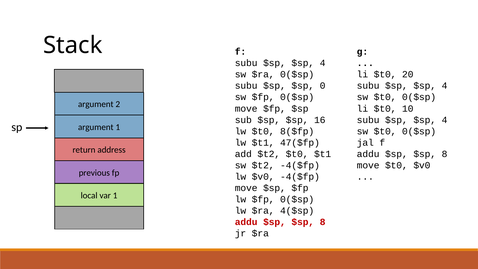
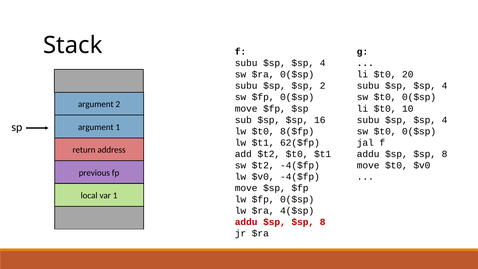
$sp 0: 0 -> 2 (323, 86)
47($fp: 47($fp -> 62($fp (300, 143)
